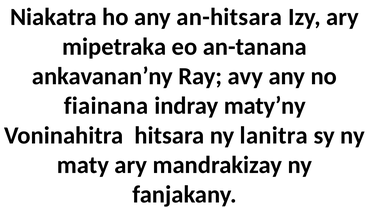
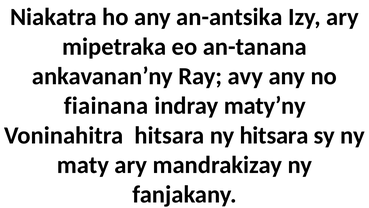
an-hitsara: an-hitsara -> an-antsika (229, 17)
ny lanitra: lanitra -> hitsara (274, 135)
